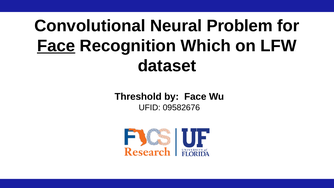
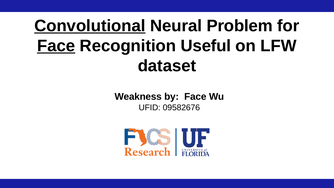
Convolutional underline: none -> present (90, 26)
Which: Which -> Useful (206, 46)
Threshold: Threshold -> Weakness (138, 97)
